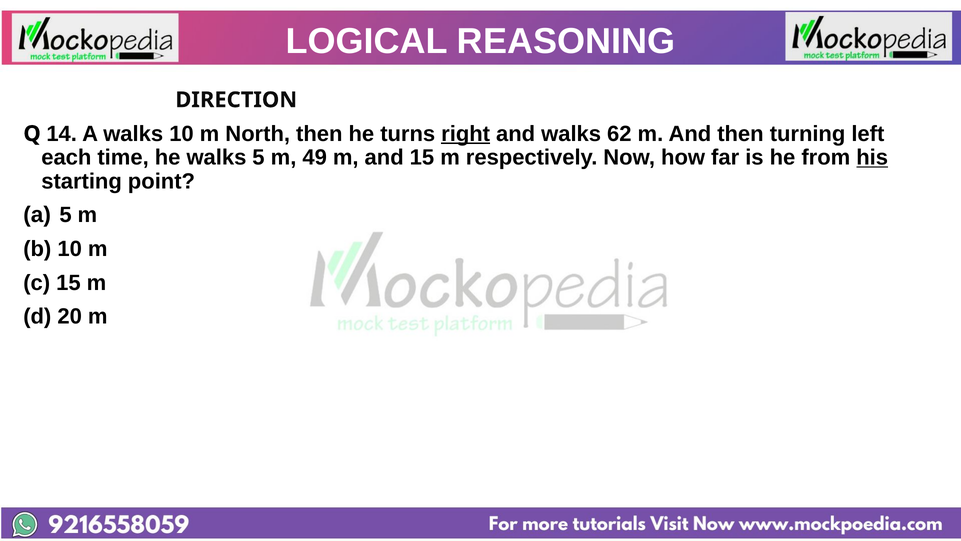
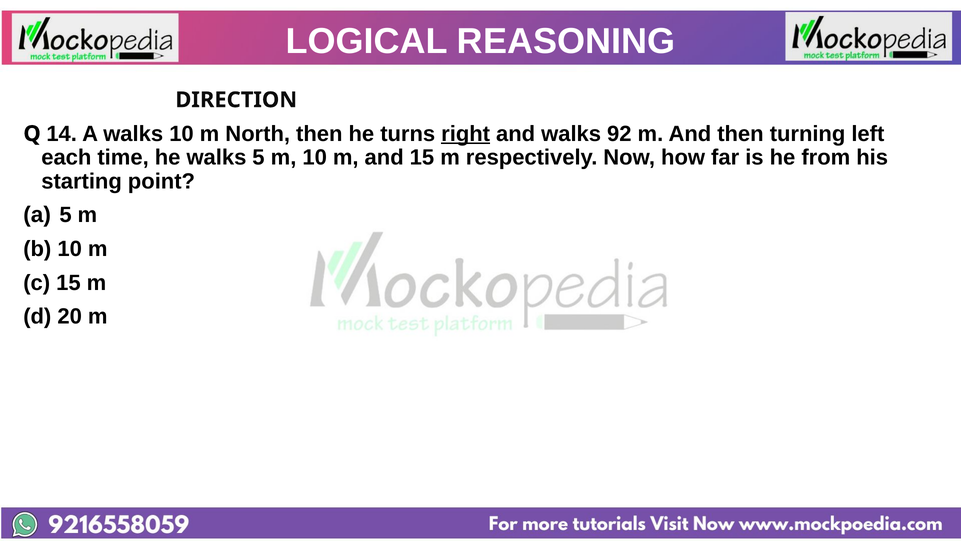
62: 62 -> 92 (619, 134)
m 49: 49 -> 10 (315, 157)
his underline: present -> none (872, 157)
